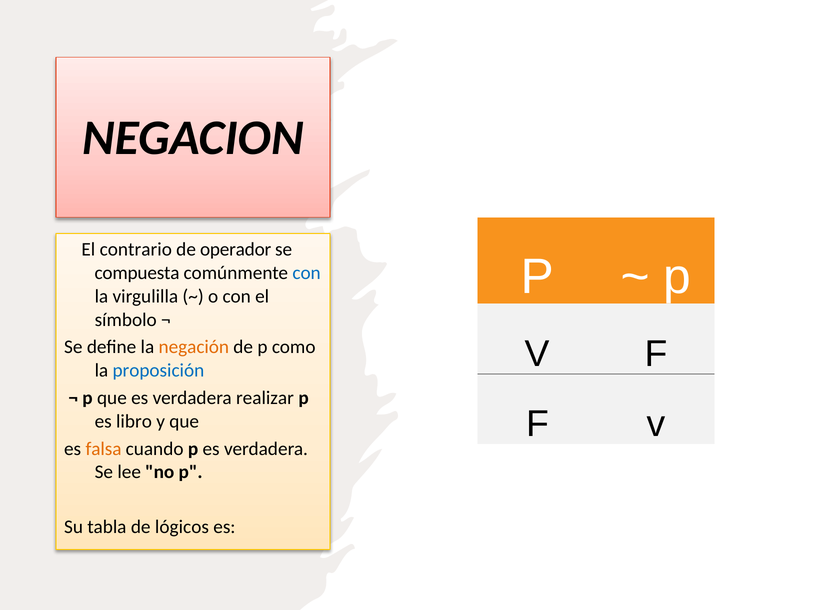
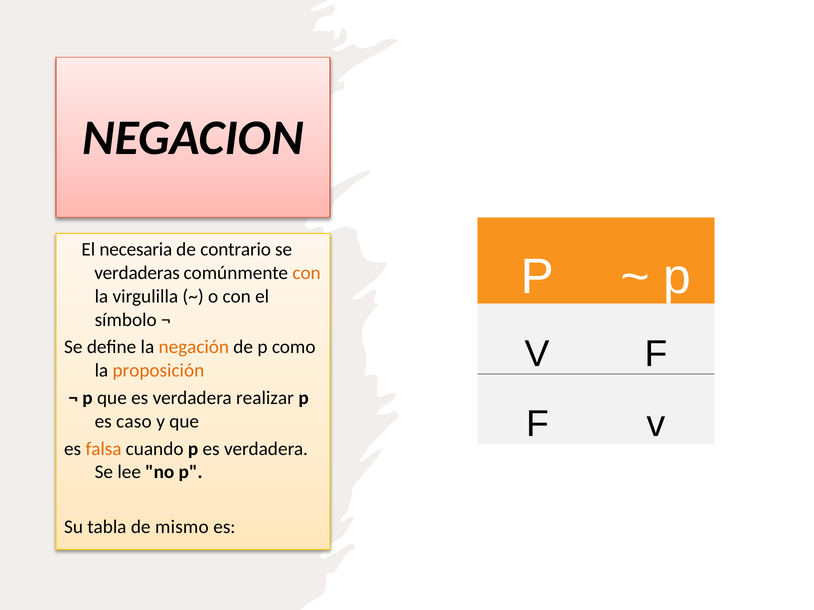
contrario: contrario -> necesaria (136, 250)
operador: operador -> contrario (236, 250)
compuesta: compuesta -> verdaderas (137, 273)
con colour: blue -> orange (307, 273)
proposición colour: blue -> orange (158, 371)
libro: libro -> caso (134, 422)
lógicos: lógicos -> mismo (182, 527)
